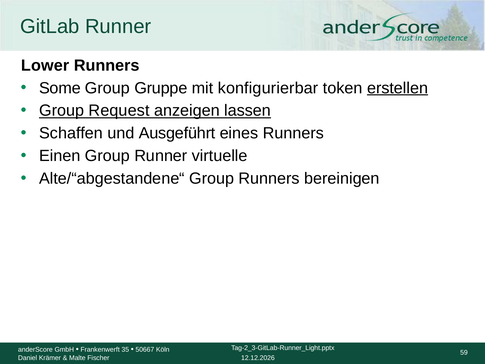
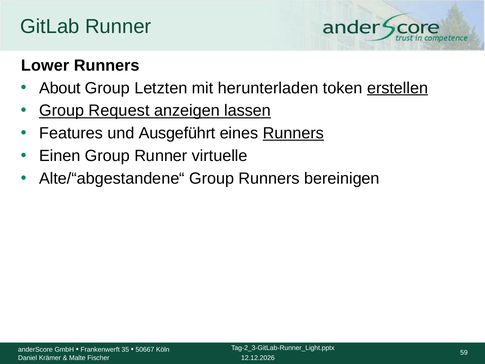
Some: Some -> About (60, 88)
Gruppe: Gruppe -> Letzten (161, 88)
konfigurierbar: konfigurierbar -> herunterladen (268, 88)
Schaffen: Schaffen -> Features (71, 133)
Runners underline: none -> present (293, 133)
